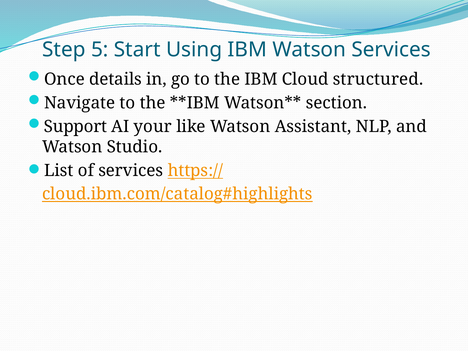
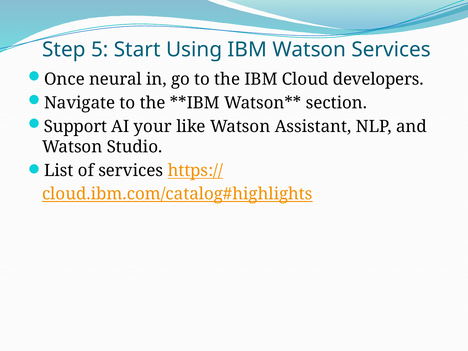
details: details -> neural (116, 79)
structured: structured -> developers (378, 79)
